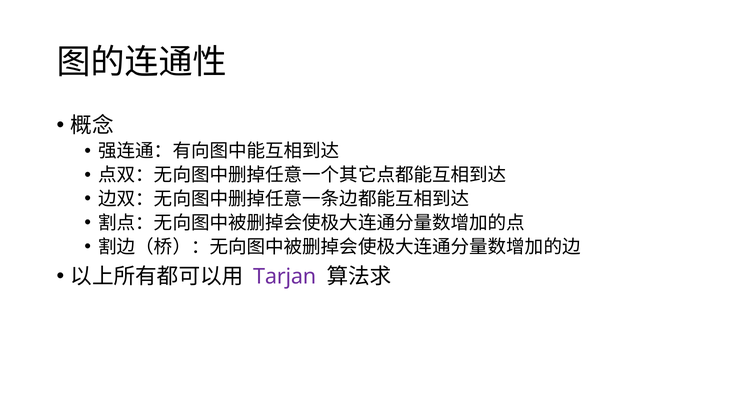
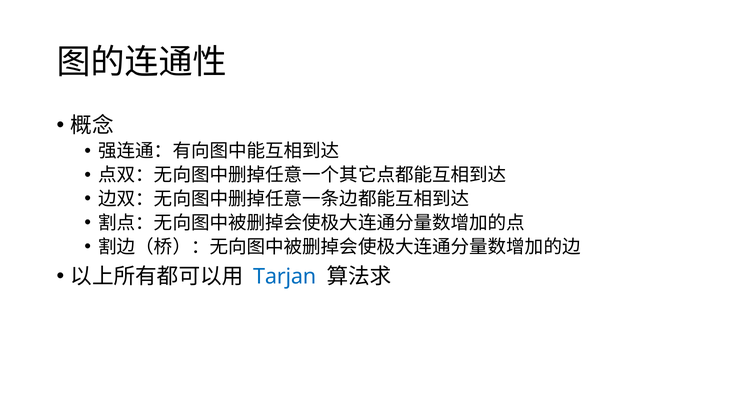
Tarjan colour: purple -> blue (285, 276)
